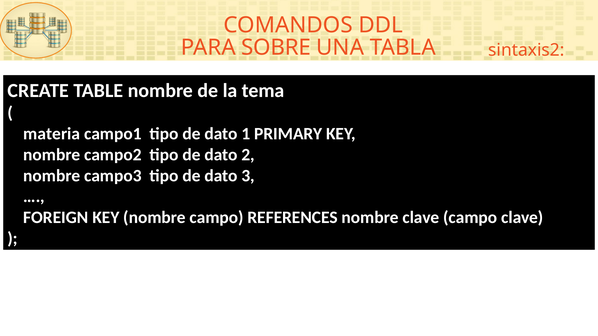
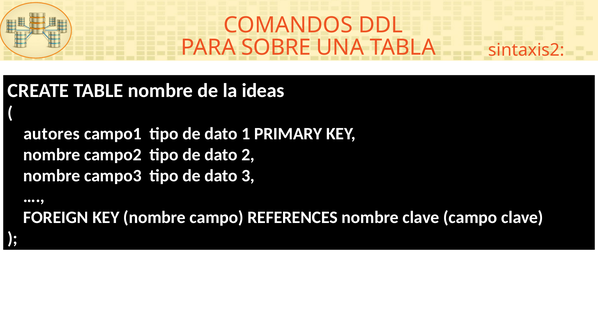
tema: tema -> ideas (263, 91)
materia: materia -> autores (52, 134)
